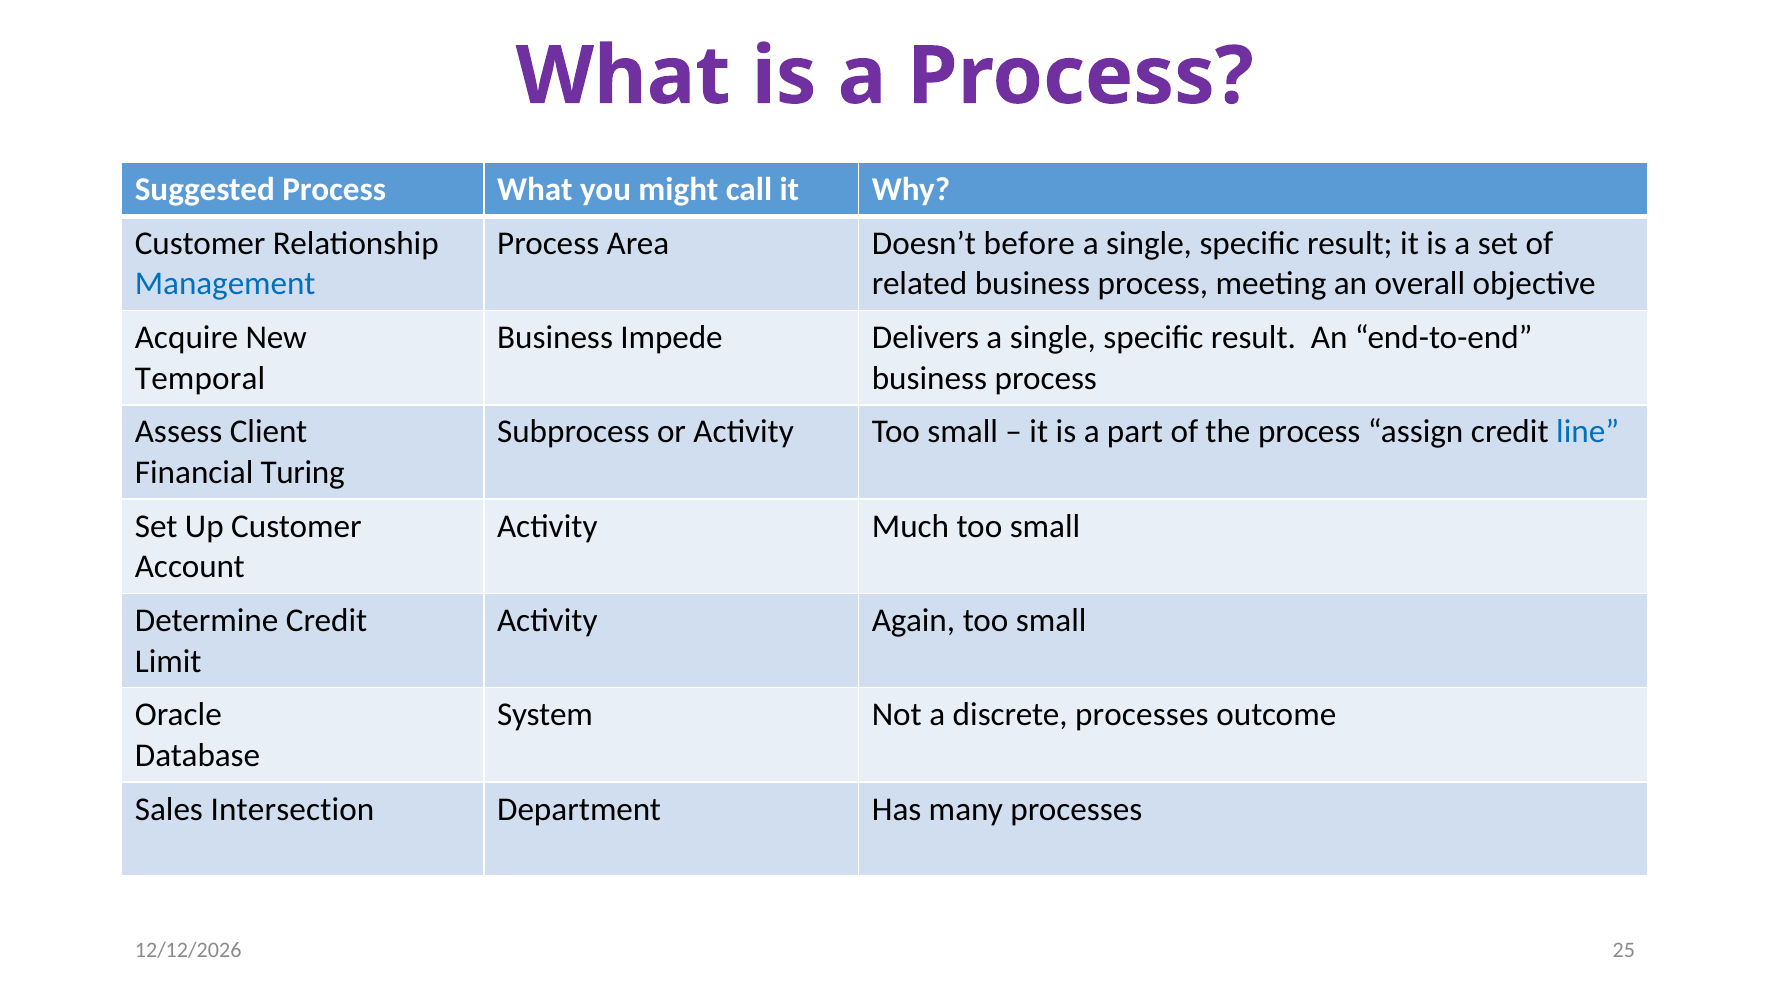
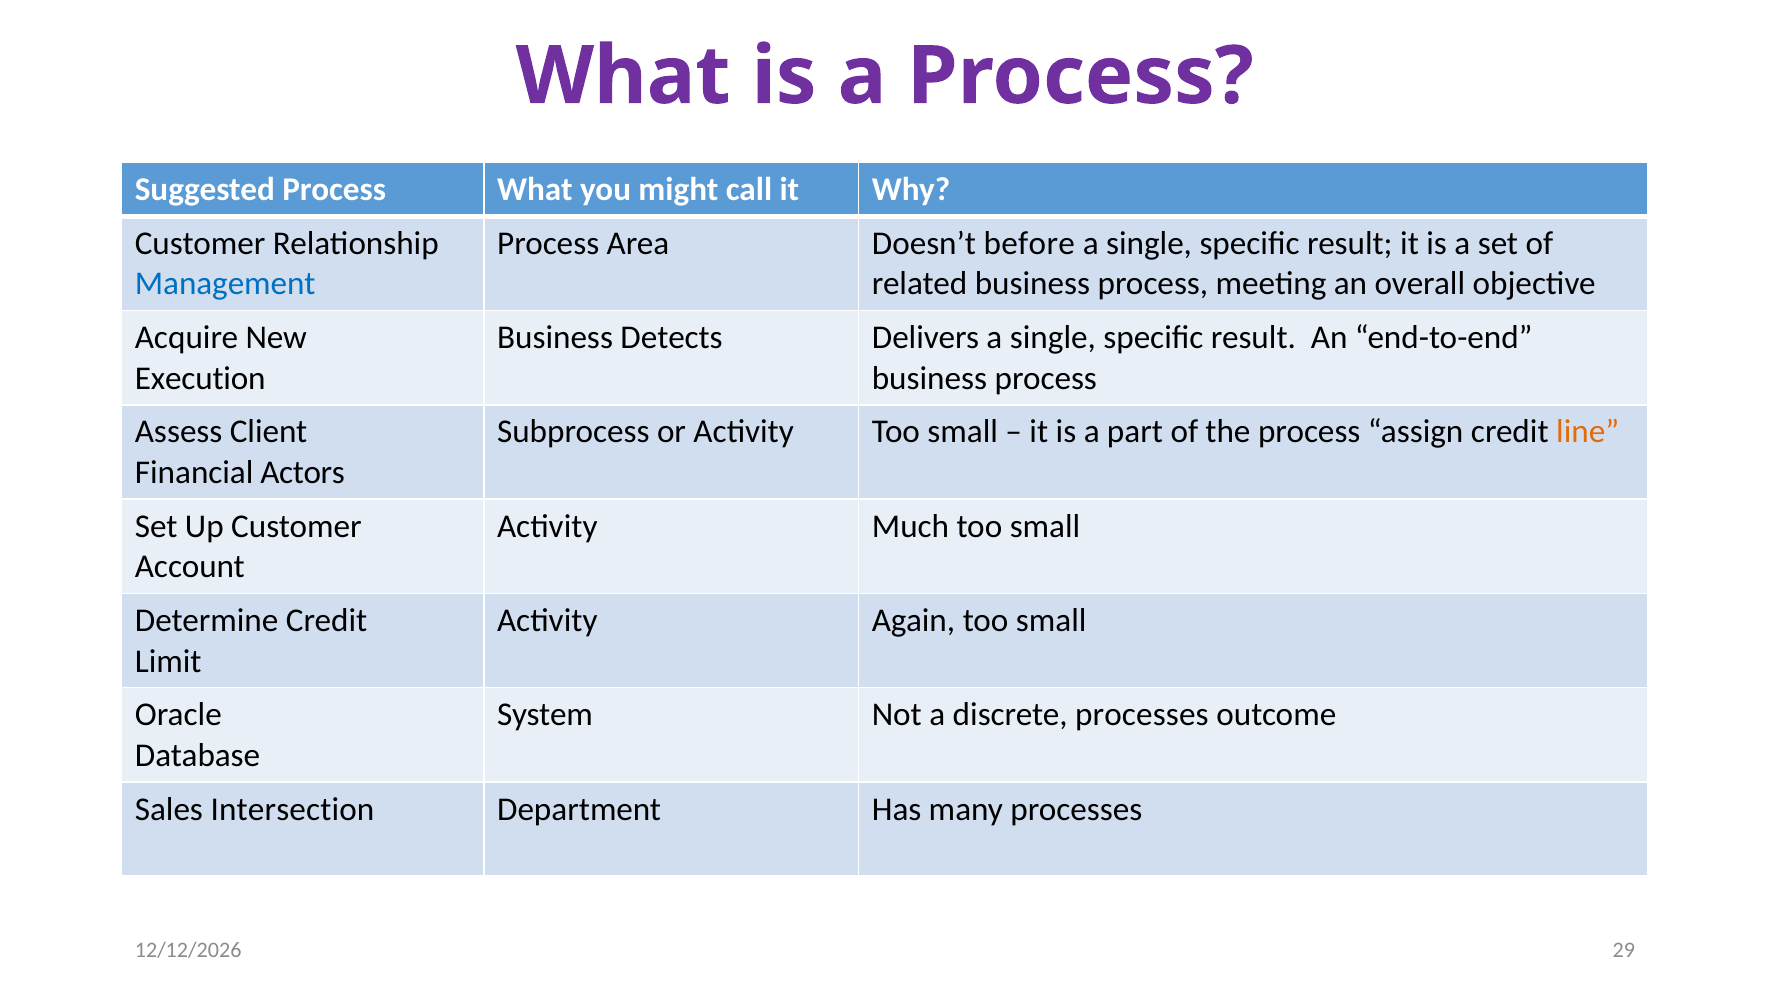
Impede: Impede -> Detects (672, 338)
Temporal: Temporal -> Execution (200, 378)
line colour: blue -> orange (1588, 432)
Turing: Turing -> Actors (303, 473)
25: 25 -> 29 (1624, 951)
